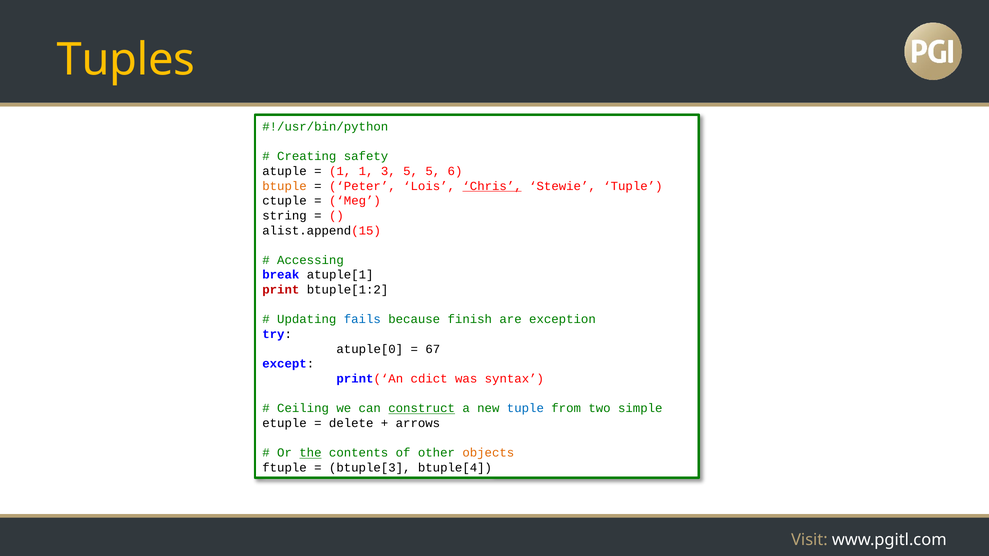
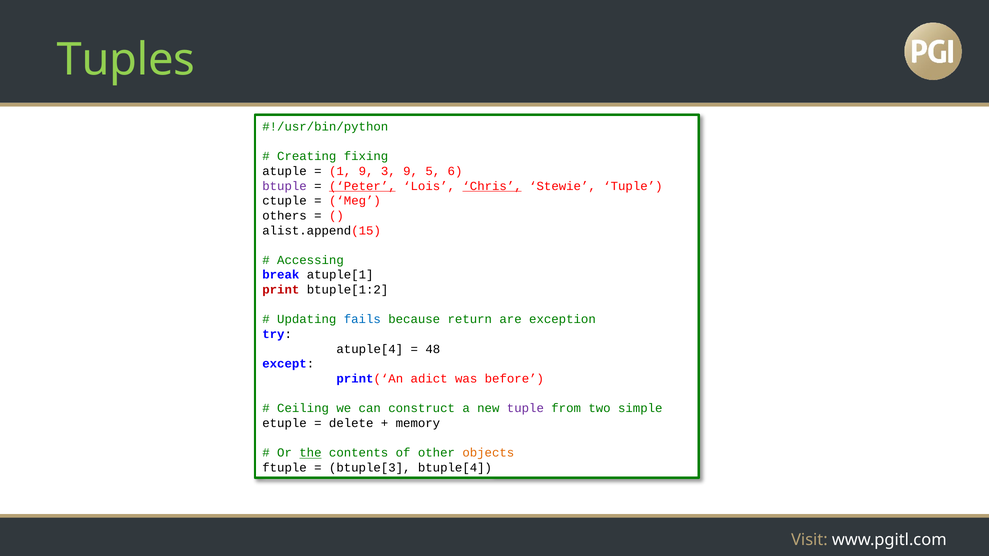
Tuples colour: yellow -> light green (126, 60)
safety: safety -> fixing (366, 156)
1 1: 1 -> 9 (366, 171)
3 5: 5 -> 9 (411, 171)
btuple colour: orange -> purple (285, 186)
Peter underline: none -> present (362, 186)
string: string -> others (285, 216)
finish: finish -> return (470, 320)
atuple[0: atuple[0 -> atuple[4 (370, 349)
67: 67 -> 48 (433, 349)
cdict: cdict -> adict (429, 379)
syntax: syntax -> before (514, 379)
construct underline: present -> none (422, 409)
tuple colour: blue -> purple (525, 409)
arrows: arrows -> memory (418, 423)
